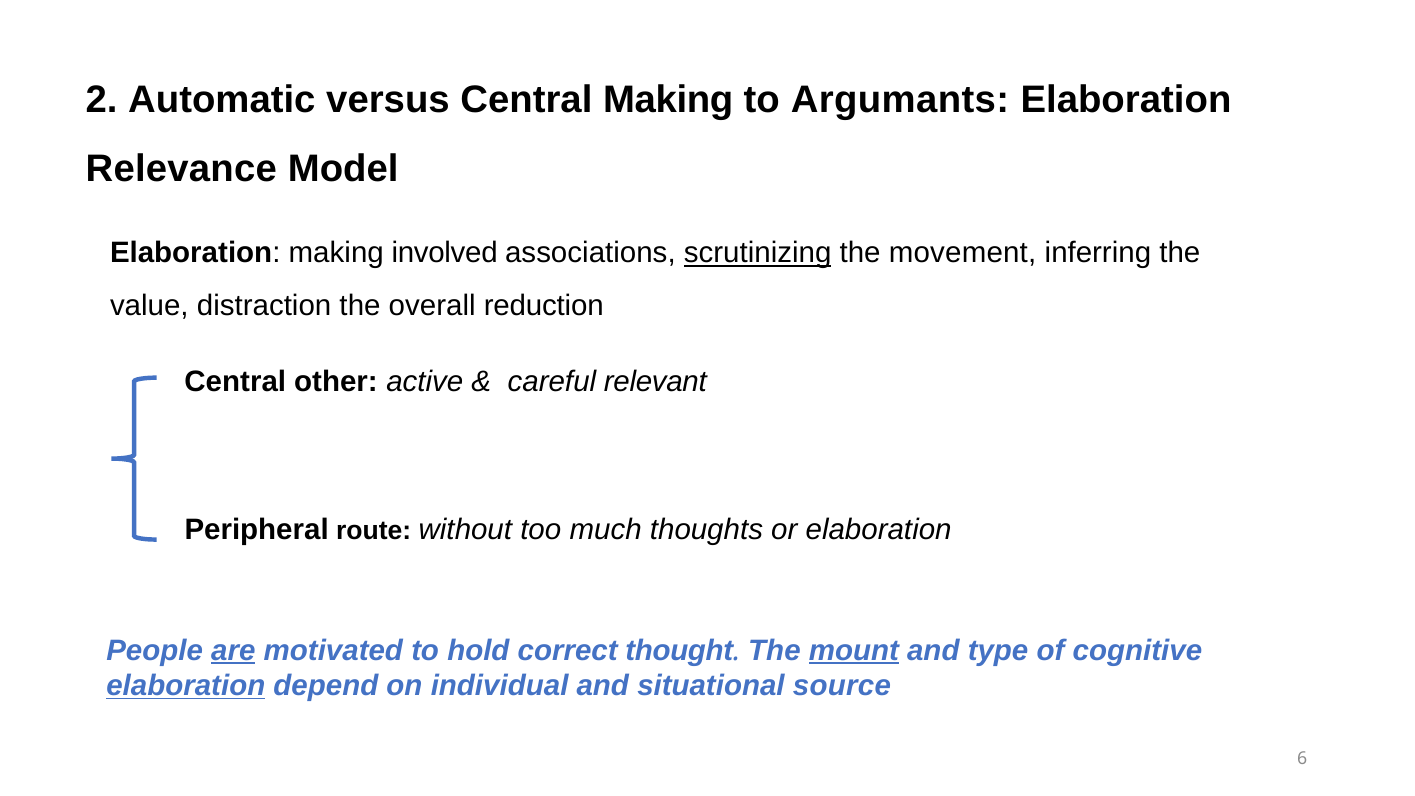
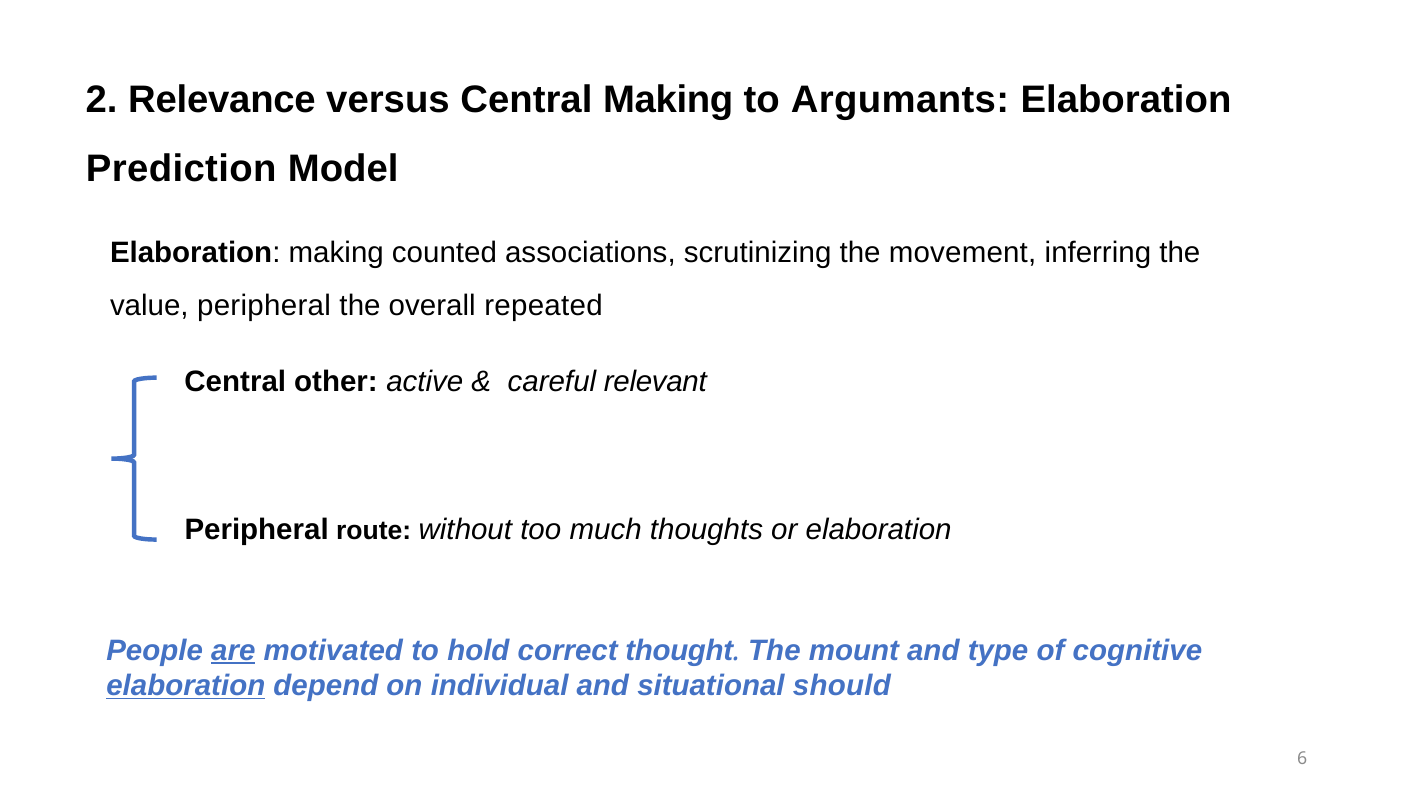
Automatic: Automatic -> Relevance (222, 100)
Relevance: Relevance -> Prediction (181, 169)
involved: involved -> counted (444, 253)
scrutinizing underline: present -> none (758, 253)
value distraction: distraction -> peripheral (264, 306)
reduction: reduction -> repeated (544, 306)
mount underline: present -> none (854, 650)
source: source -> should (842, 686)
